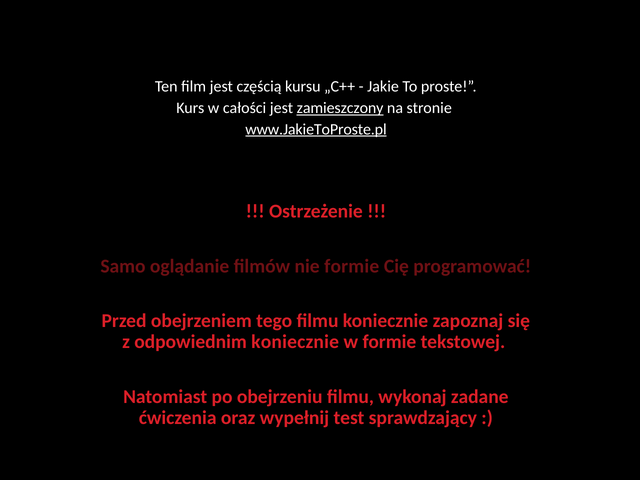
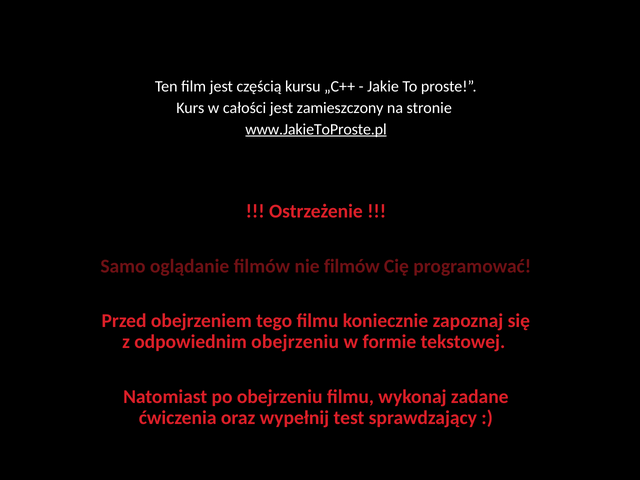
zamieszczony underline: present -> none (340, 108)
nie formie: formie -> filmów (352, 266)
odpowiednim koniecznie: koniecznie -> obejrzeniu (295, 342)
